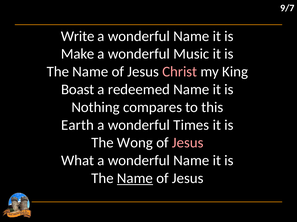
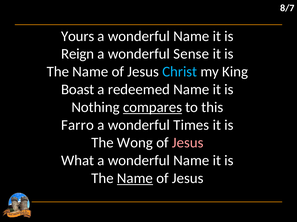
9/7: 9/7 -> 8/7 (287, 8)
Write: Write -> Yours (78, 36)
Make: Make -> Reign (78, 54)
Music: Music -> Sense (191, 54)
Christ colour: pink -> light blue (180, 72)
compares underline: none -> present (153, 108)
Earth: Earth -> Farro (77, 125)
